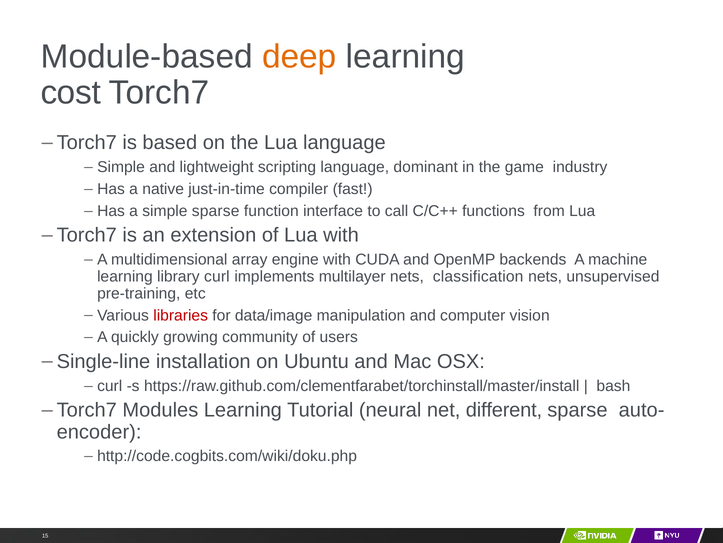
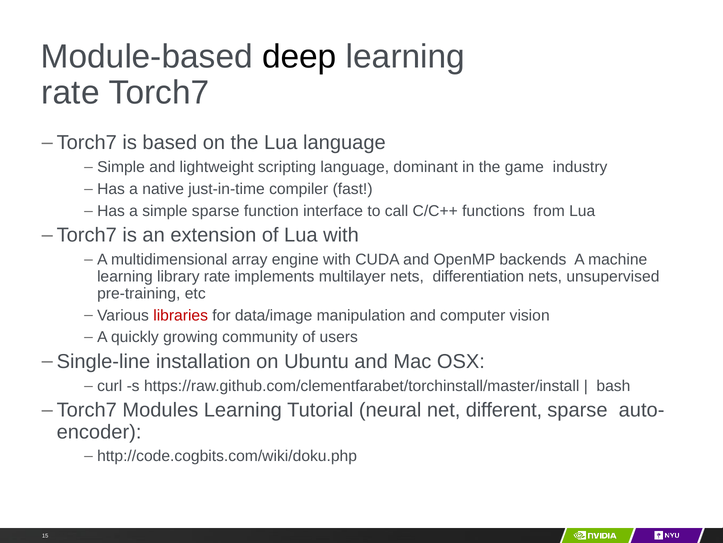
deep colour: orange -> black (299, 56)
cost: cost -> rate (70, 93)
library curl: curl -> rate (217, 276)
classification: classification -> differentiation (478, 276)
